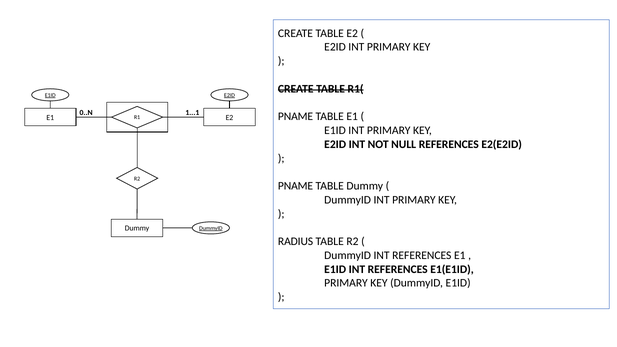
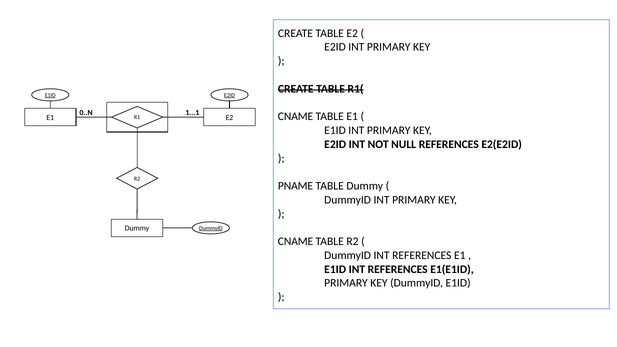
PNAME: PNAME -> CNAME (296, 117)
RADIUS: RADIUS -> CNAME (296, 242)
